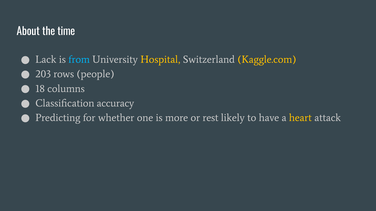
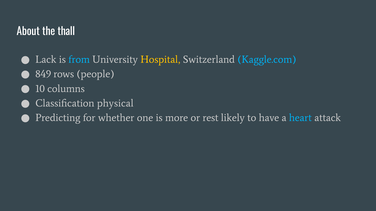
time: time -> thall (66, 32)
Kaggle.com colour: yellow -> light blue (267, 60)
203: 203 -> 849 (43, 74)
18: 18 -> 10 (40, 89)
accuracy: accuracy -> physical (115, 103)
heart colour: yellow -> light blue (300, 118)
